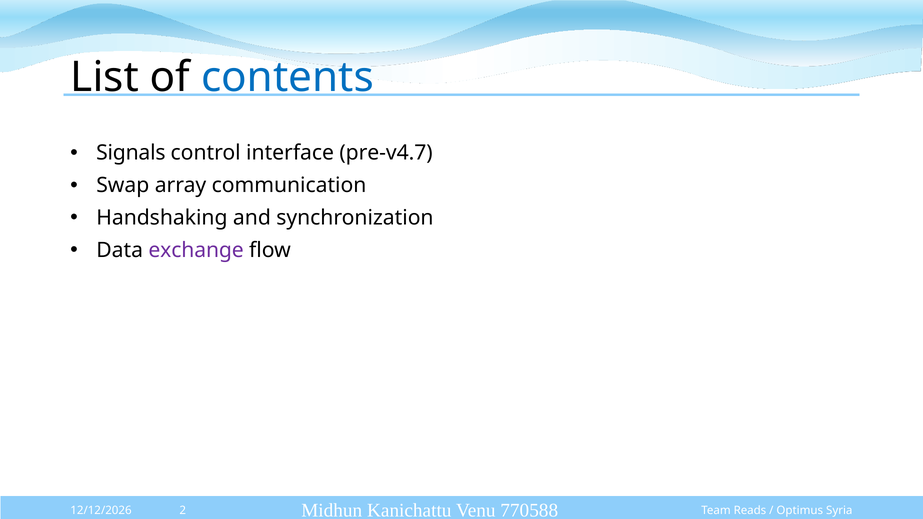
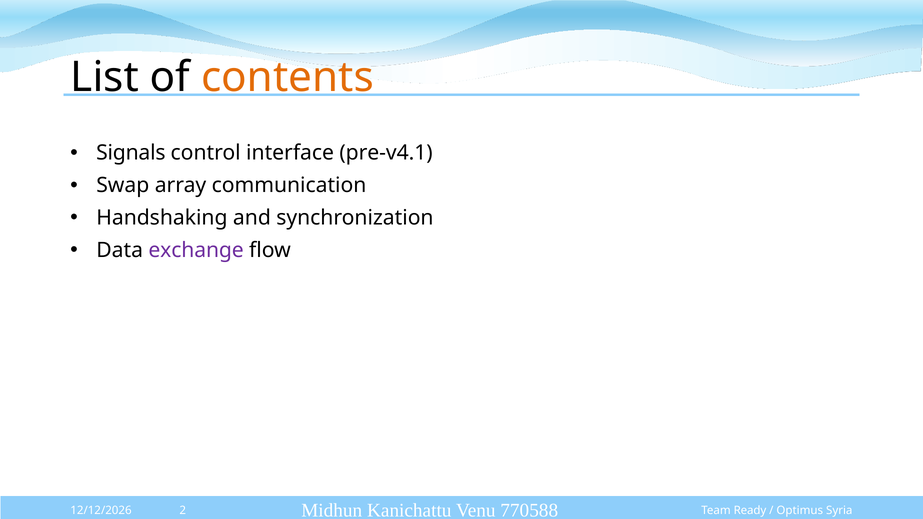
contents colour: blue -> orange (287, 78)
pre-v4.7: pre-v4.7 -> pre-v4.1 (386, 153)
Reads: Reads -> Ready (750, 511)
